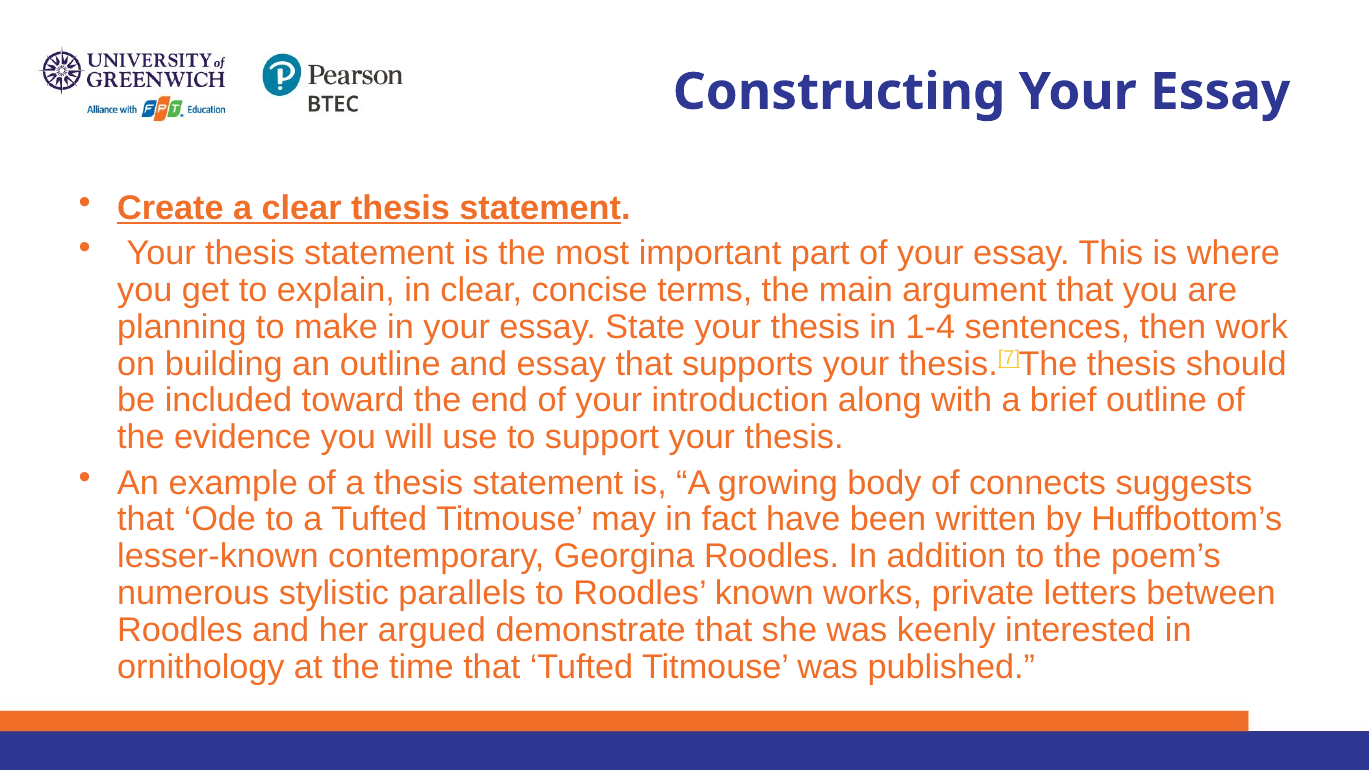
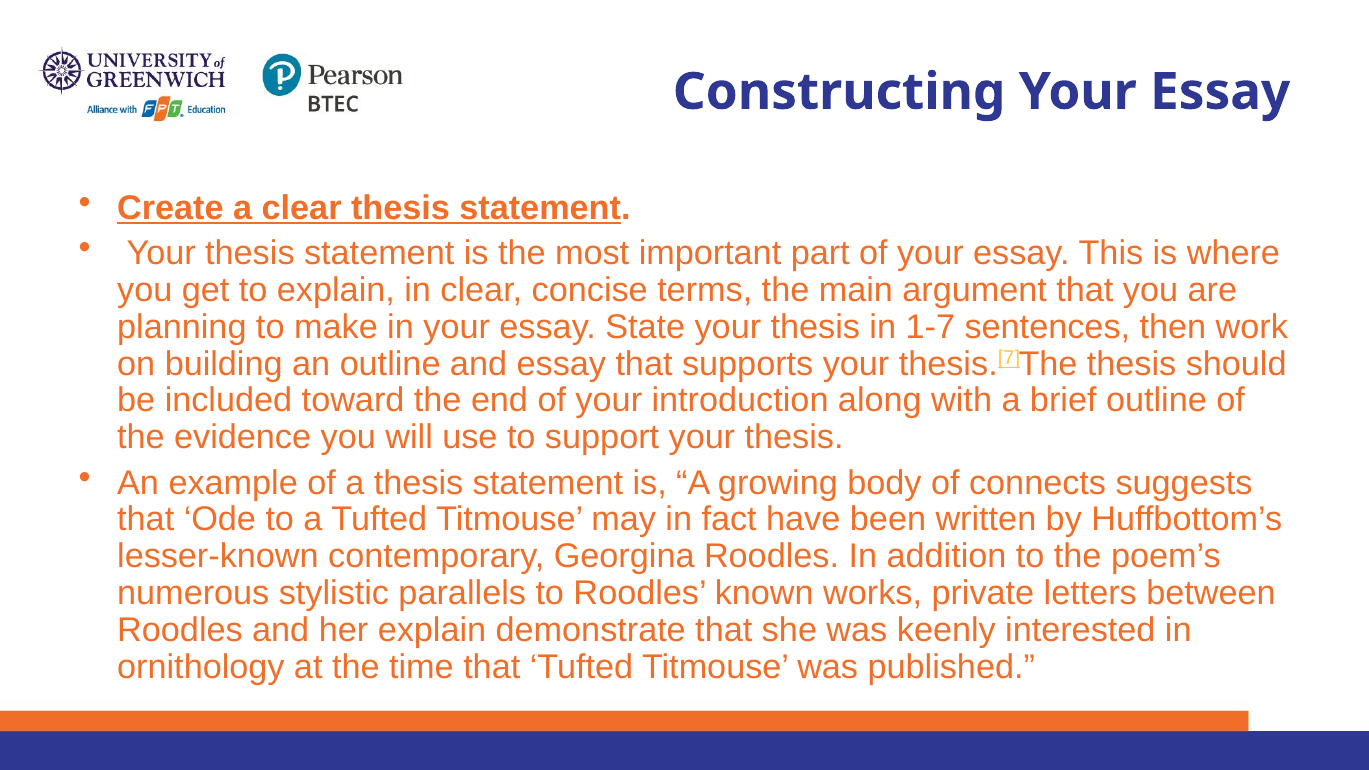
1-4: 1-4 -> 1-7 (930, 327)
her argued: argued -> explain (432, 631)
